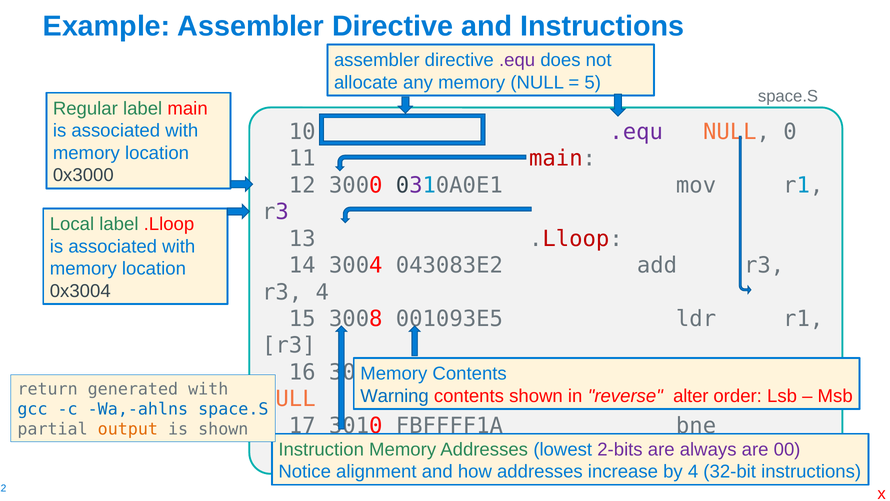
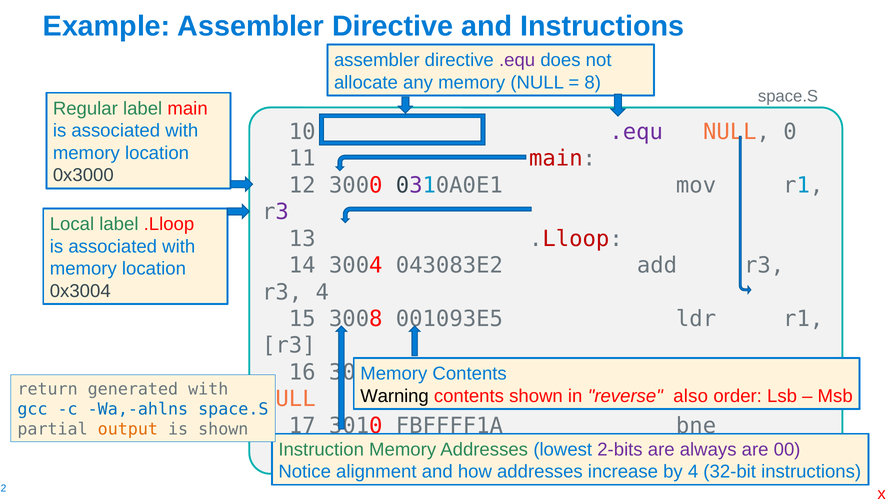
5: 5 -> 8 (593, 82)
Warning colour: blue -> black (395, 396)
alter: alter -> also (691, 396)
